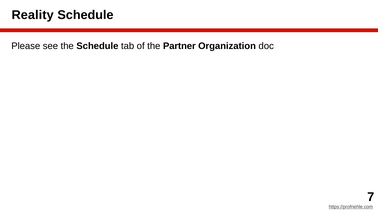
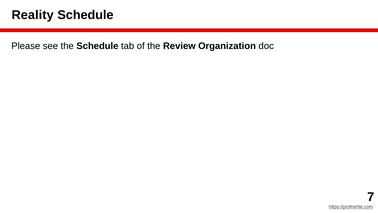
Partner: Partner -> Review (179, 46)
